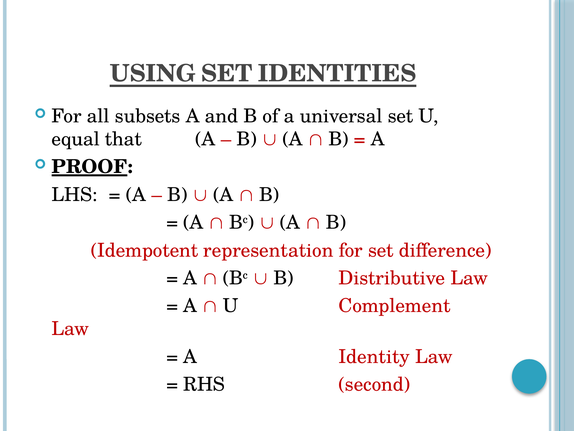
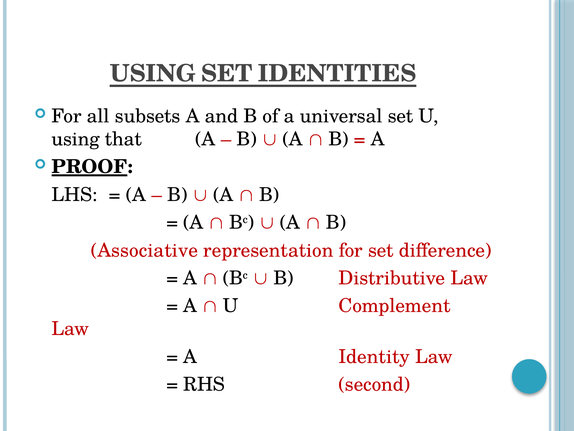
equal: equal -> using (76, 139)
Idempotent: Idempotent -> Associative (144, 250)
